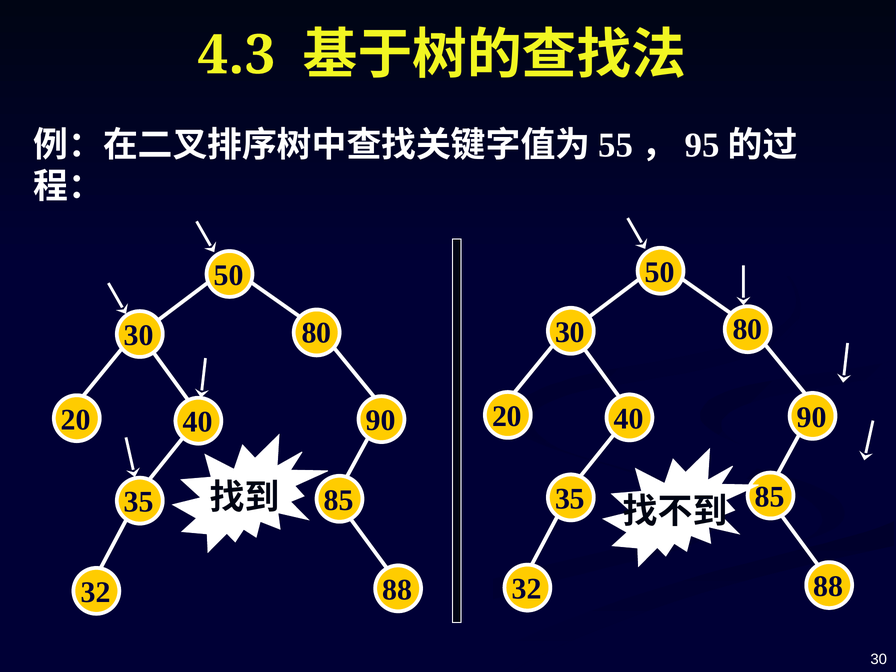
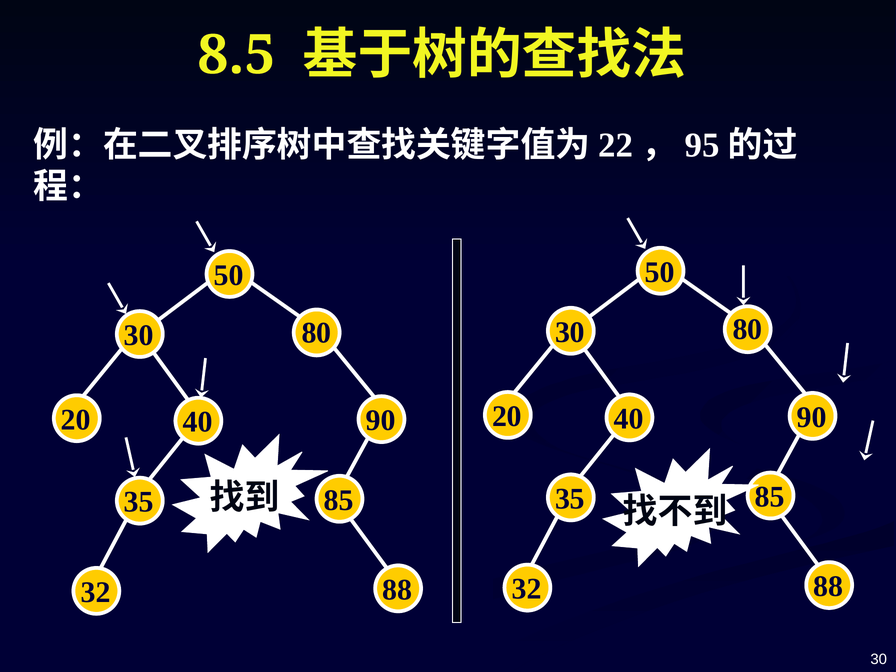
4.3: 4.3 -> 8.5 (236, 55)
55: 55 -> 22 (616, 145)
